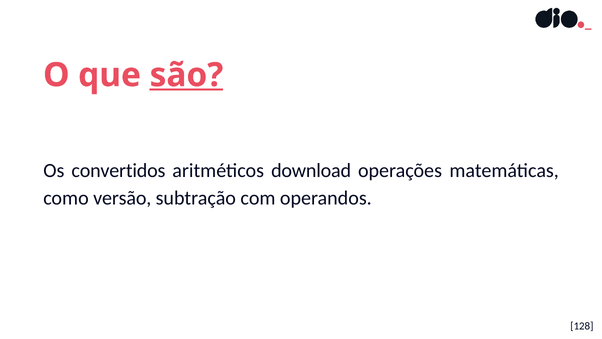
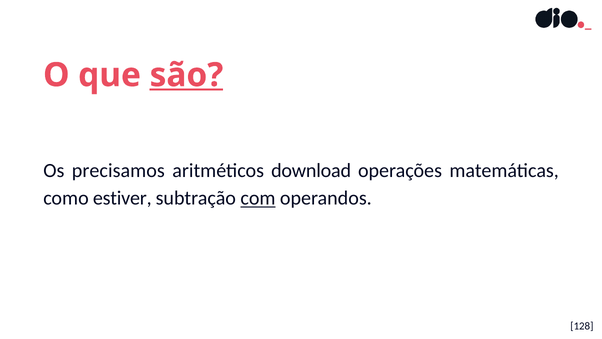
convertidos: convertidos -> precisamos (118, 170)
versão: versão -> estiver (122, 198)
com underline: none -> present (258, 198)
